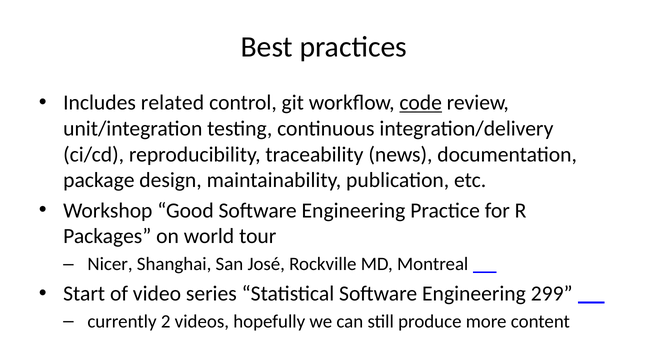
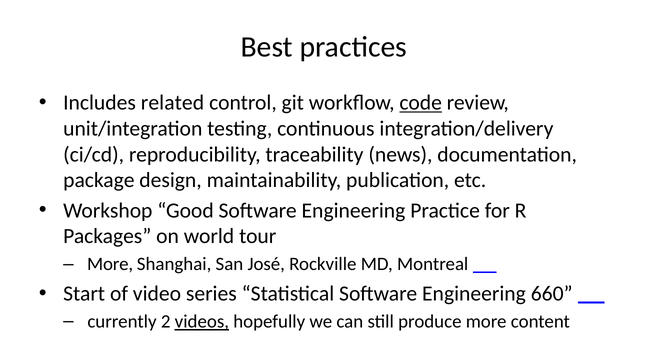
Nicer: Nicer -> More (110, 265)
299: 299 -> 660 (552, 294)
videos underline: none -> present (202, 322)
